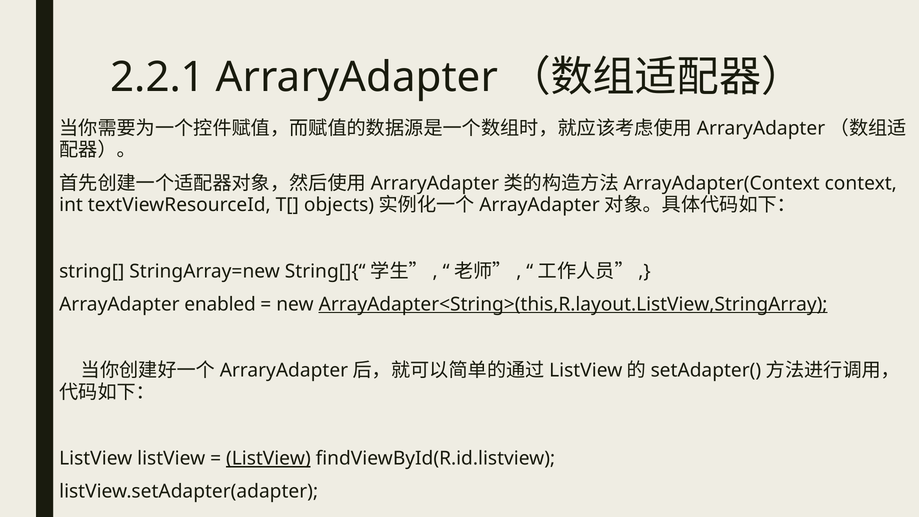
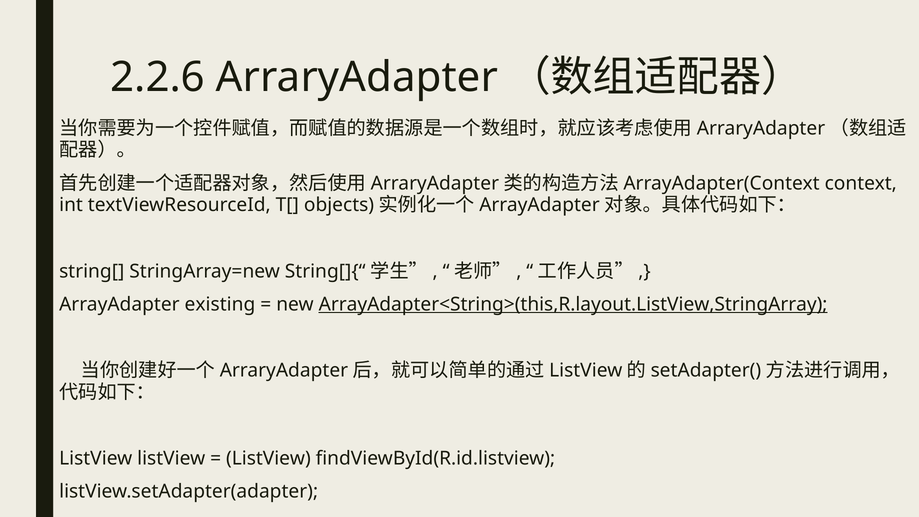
2.2.1: 2.2.1 -> 2.2.6 (158, 77)
enabled: enabled -> existing (220, 304)
ListView underline: present -> none (268, 458)
